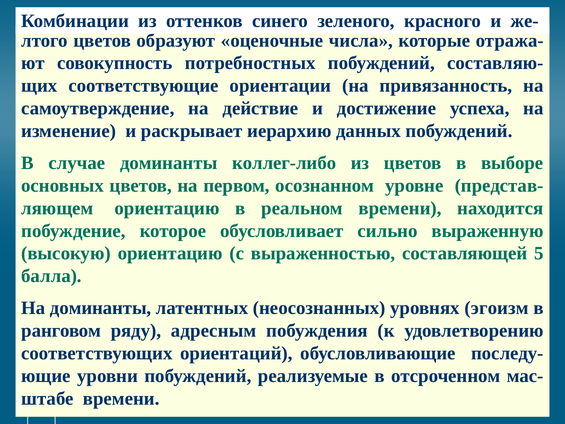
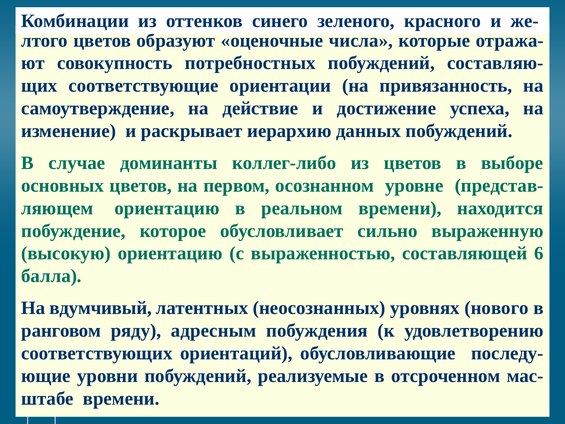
5: 5 -> 6 (539, 253)
На доминанты: доминанты -> вдумчивый (101, 308)
эгоизм: эгоизм -> нового (497, 308)
